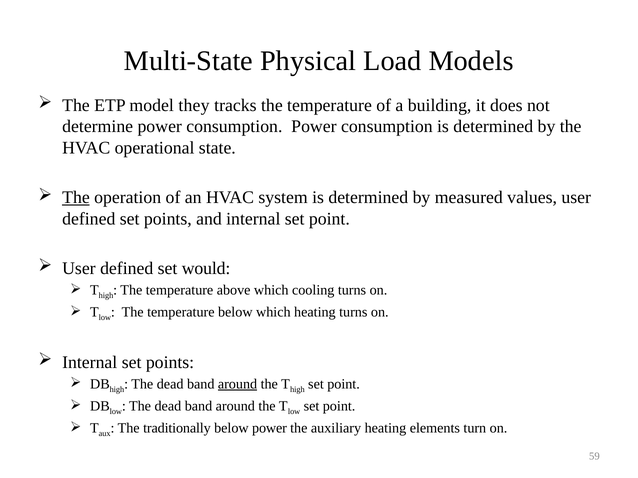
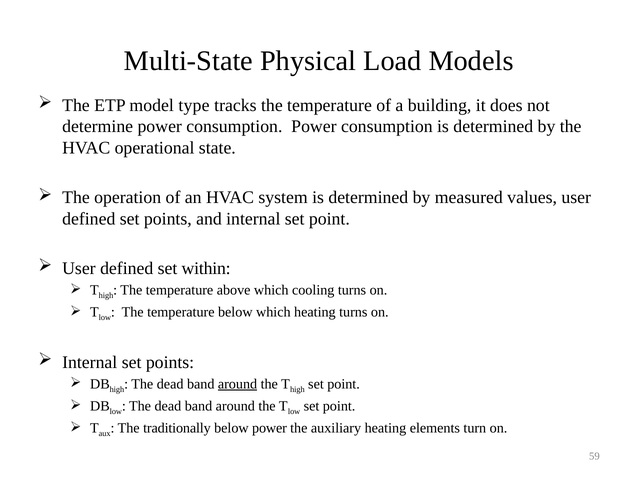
they: they -> type (194, 105)
The underline: present -> none (76, 198)
would: would -> within (206, 269)
